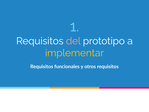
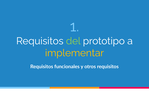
del colour: pink -> light green (73, 41)
